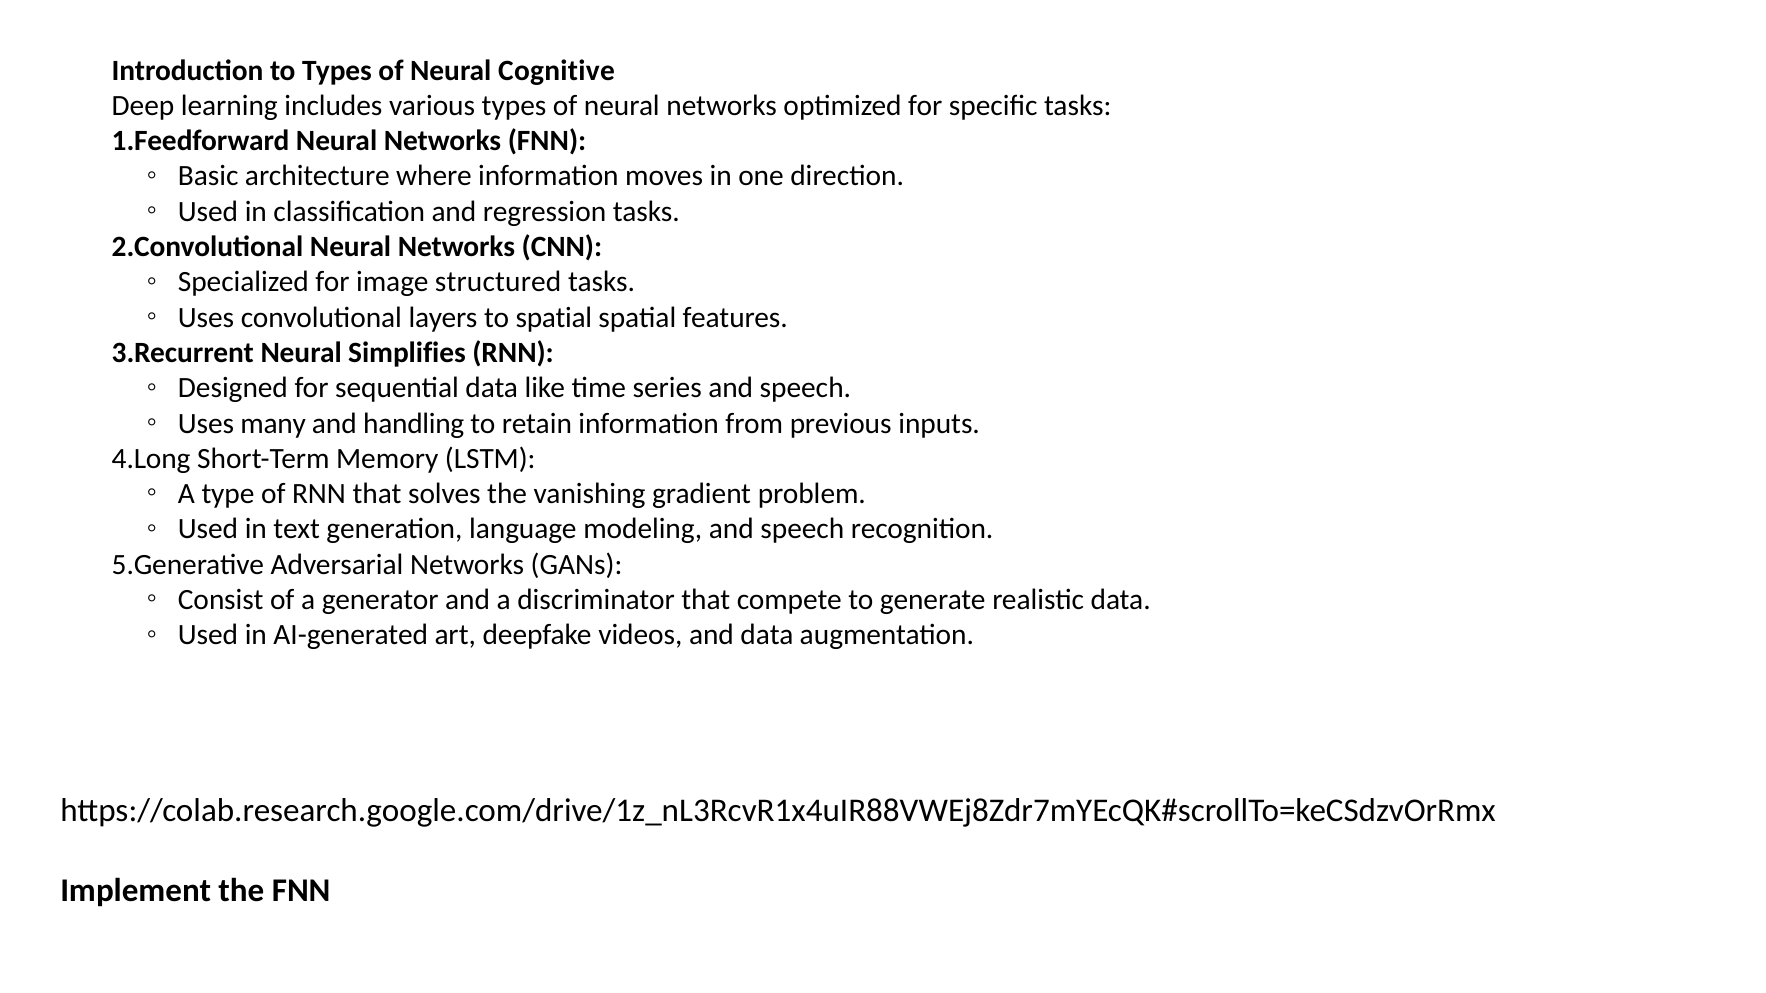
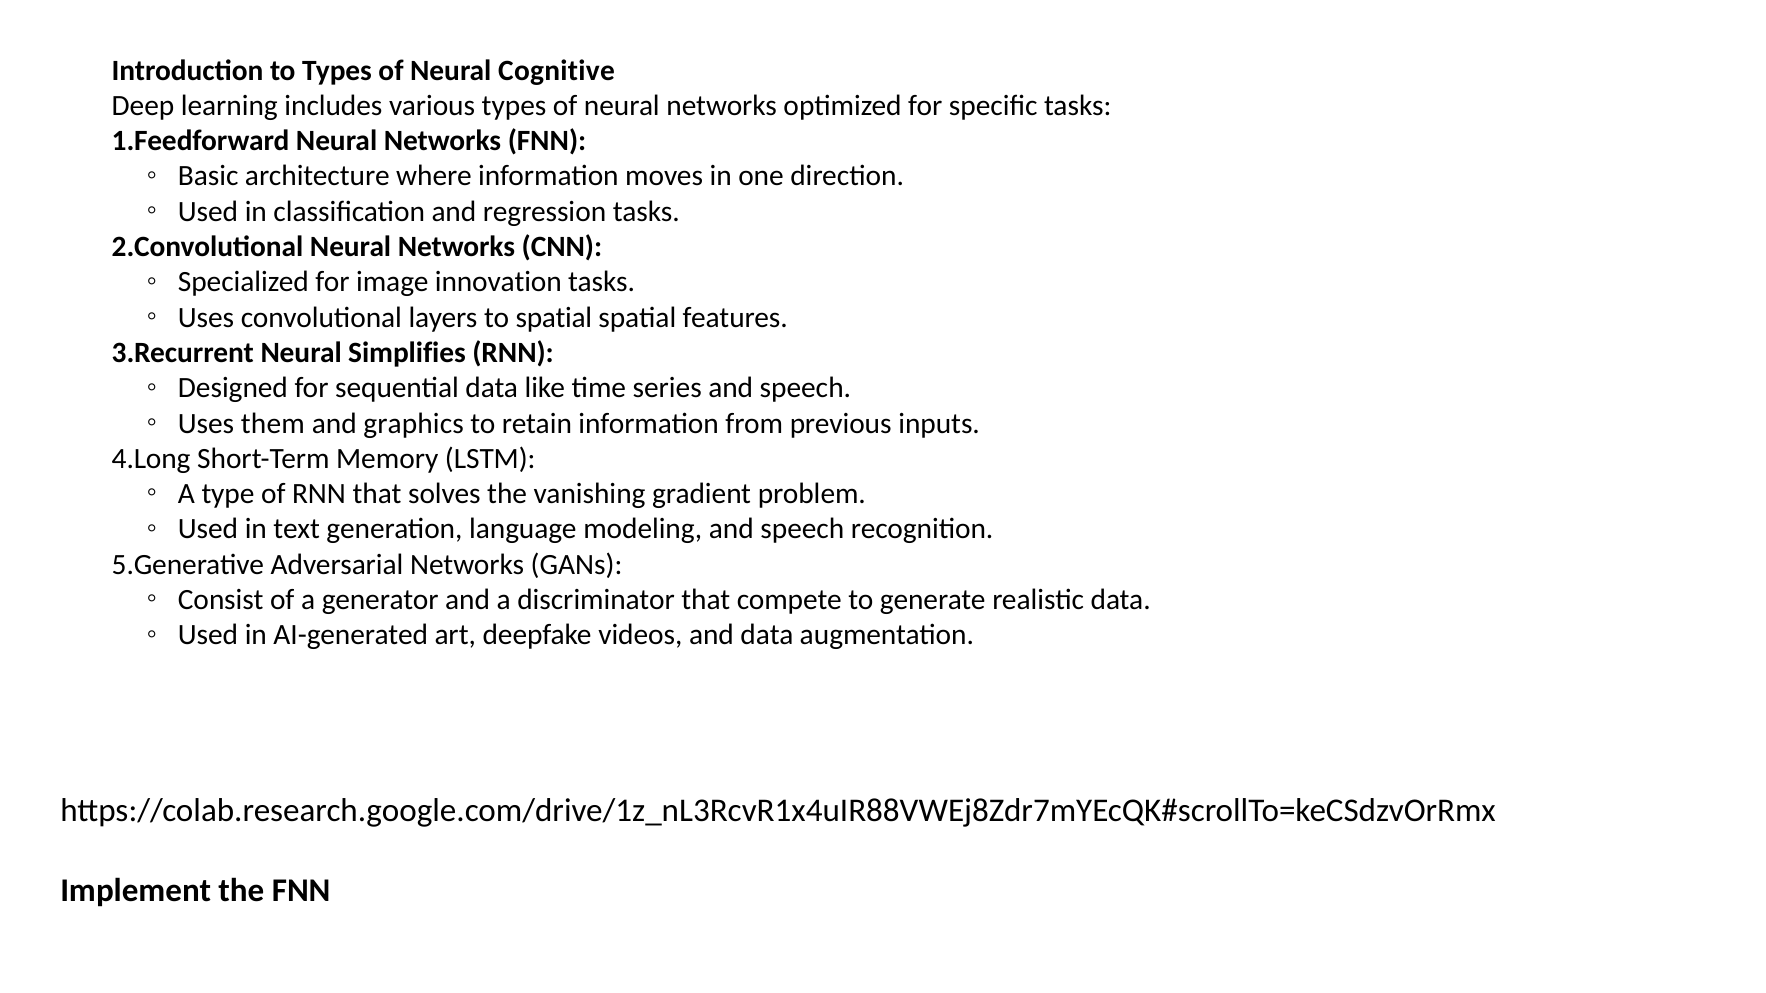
structured: structured -> innovation (498, 282)
many: many -> them (273, 423)
handling: handling -> graphics (414, 423)
